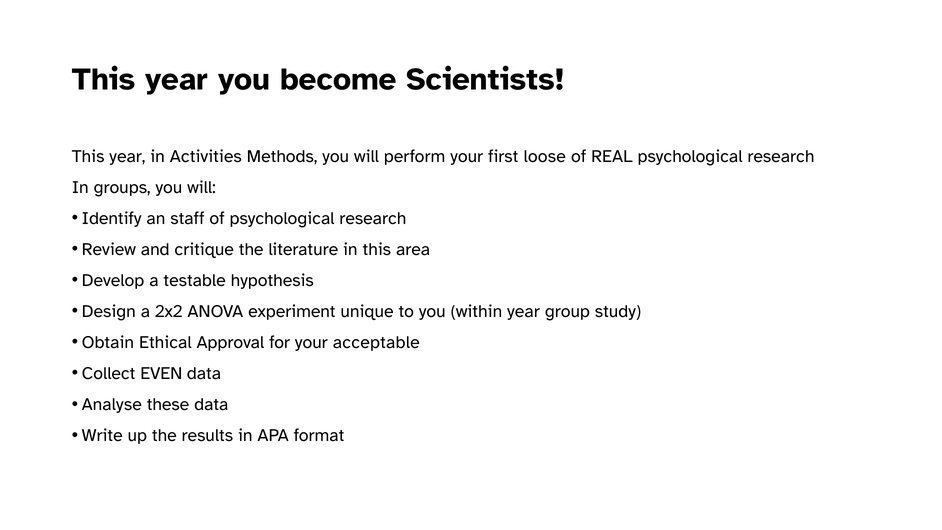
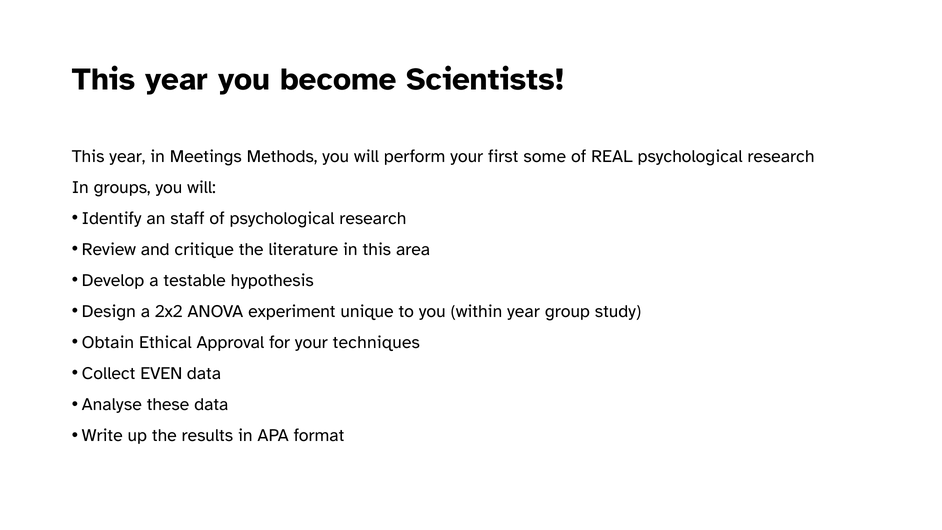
Activities: Activities -> Meetings (206, 156)
loose: loose -> some (545, 156)
acceptable: acceptable -> techniques (376, 342)
